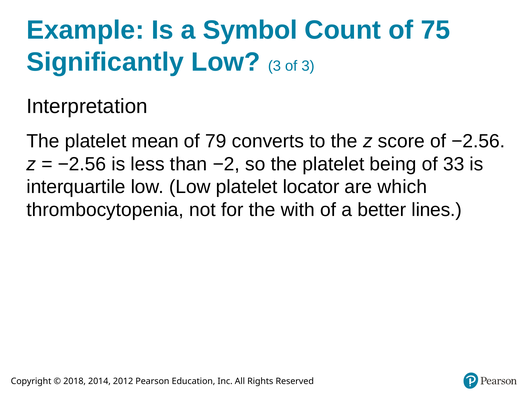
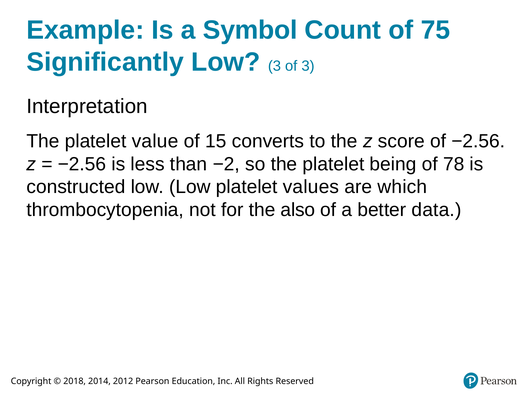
mean: mean -> value (155, 141)
79: 79 -> 15 (216, 141)
33: 33 -> 78 (454, 164)
interquartile: interquartile -> constructed (76, 187)
locator: locator -> values (311, 187)
with: with -> also (298, 210)
lines: lines -> data (437, 210)
